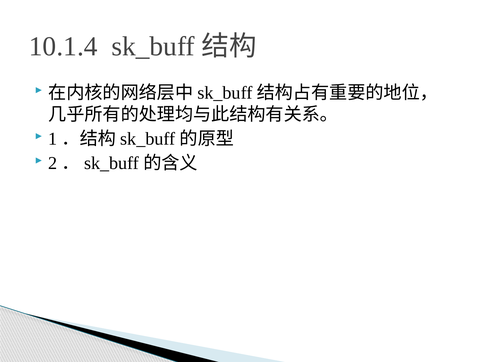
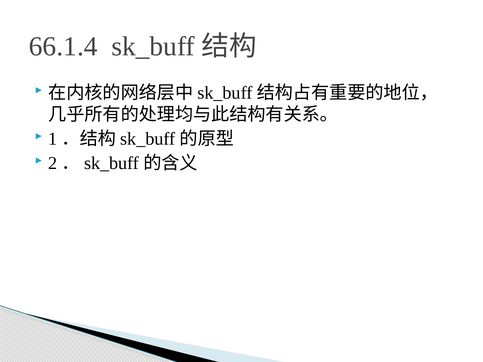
10.1.4: 10.1.4 -> 66.1.4 (63, 47)
